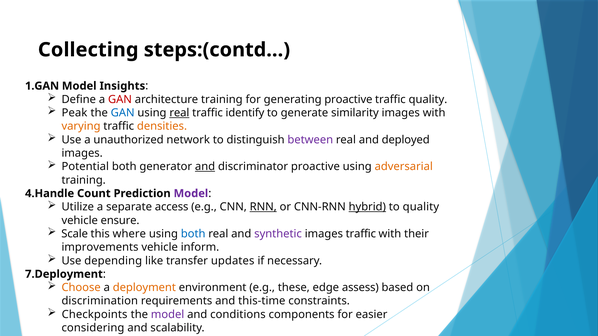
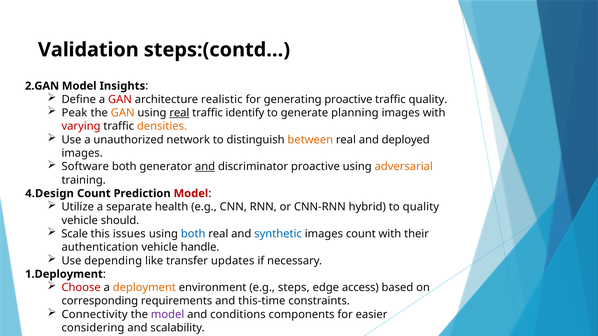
Collecting: Collecting -> Validation (88, 50)
1.GAN: 1.GAN -> 2.GAN (42, 86)
architecture training: training -> realistic (222, 99)
GAN colour: blue -> orange (123, 113)
similarity: similarity -> planning (355, 113)
varying colour: orange -> red (81, 126)
between colour: purple -> orange (310, 140)
Potential: Potential -> Software (85, 167)
4.Handle: 4.Handle -> 4.Design (50, 194)
Model colour: purple -> red (191, 194)
access: access -> health (172, 207)
RNN underline: present -> none (263, 207)
hybrid underline: present -> none (367, 207)
ensure: ensure -> should (120, 221)
where: where -> issues (129, 234)
synthetic colour: purple -> blue (278, 234)
images traffic: traffic -> count (361, 234)
improvements: improvements -> authentication (100, 247)
inform: inform -> handle (200, 247)
7.Deployment: 7.Deployment -> 1.Deployment (64, 274)
Choose colour: orange -> red (81, 288)
these: these -> steps (294, 288)
assess: assess -> access (360, 288)
discrimination: discrimination -> corresponding (100, 301)
Checkpoints: Checkpoints -> Connectivity (95, 315)
